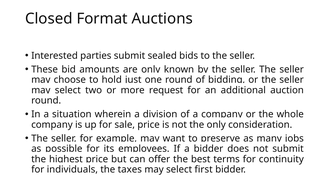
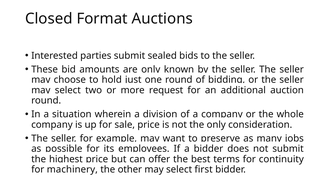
individuals: individuals -> machinery (72, 170)
taxes: taxes -> other (130, 170)
